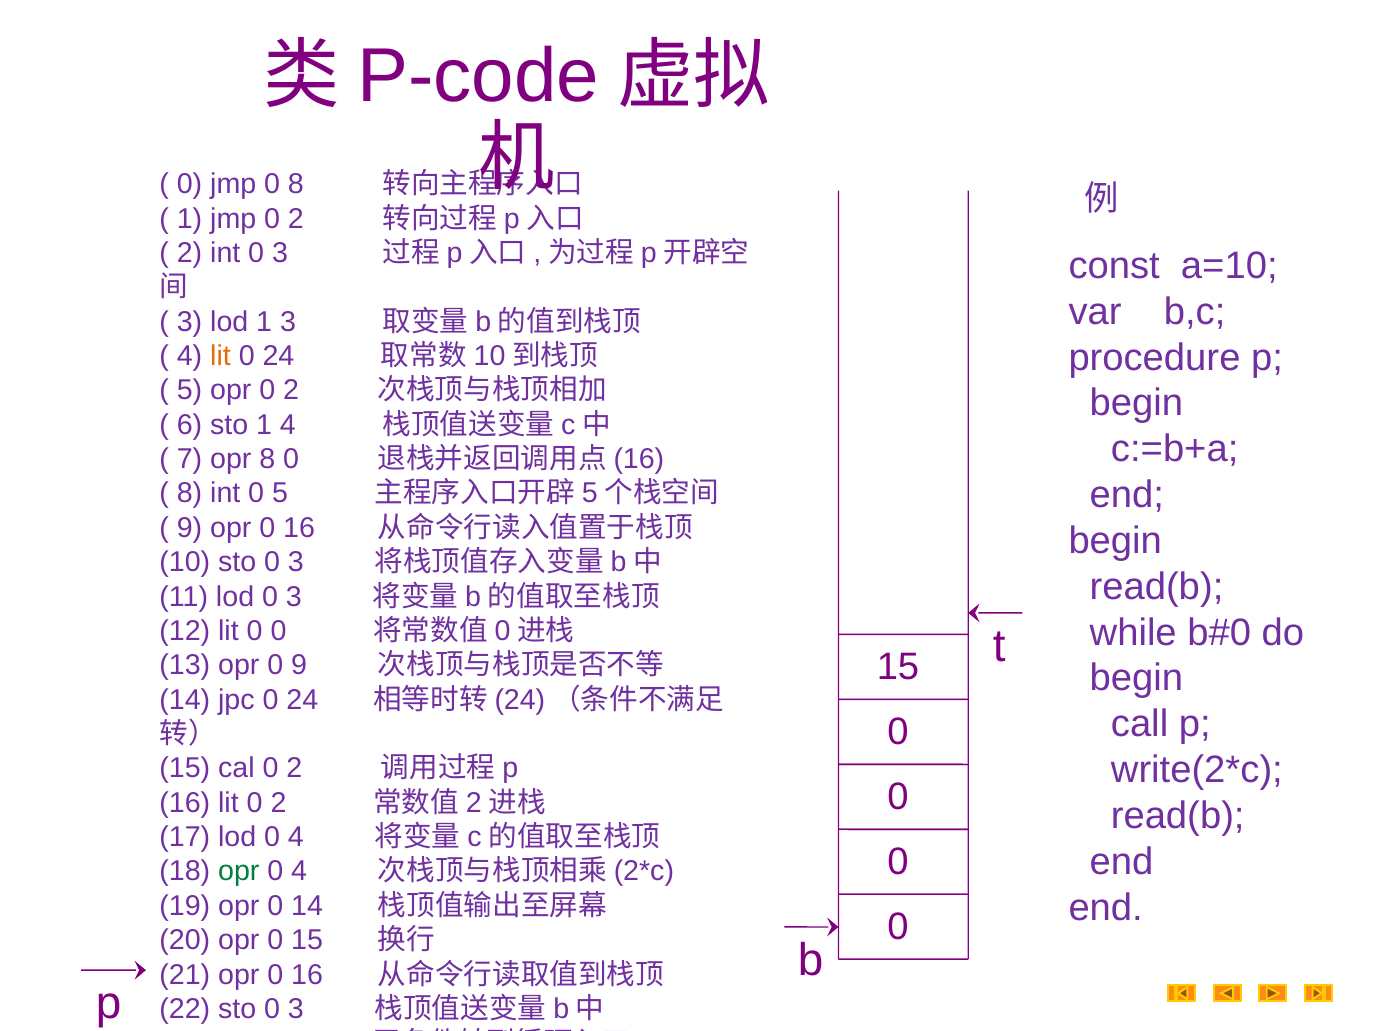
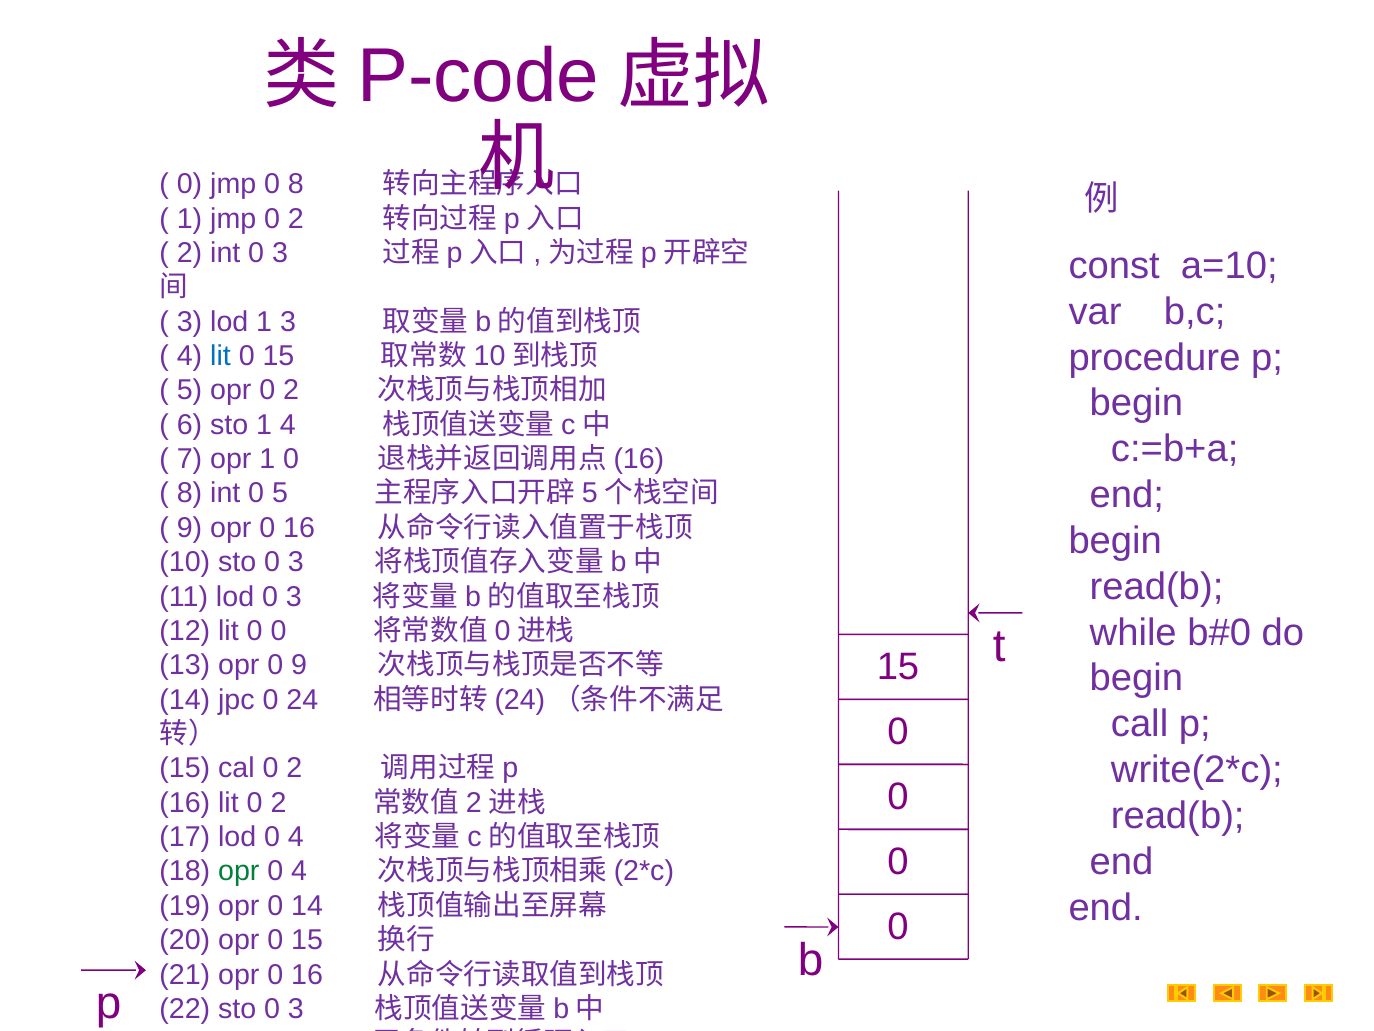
lit colour: orange -> blue (221, 356)
24: 24 -> 15 (278, 356)
opr 8: 8 -> 1 (267, 459)
